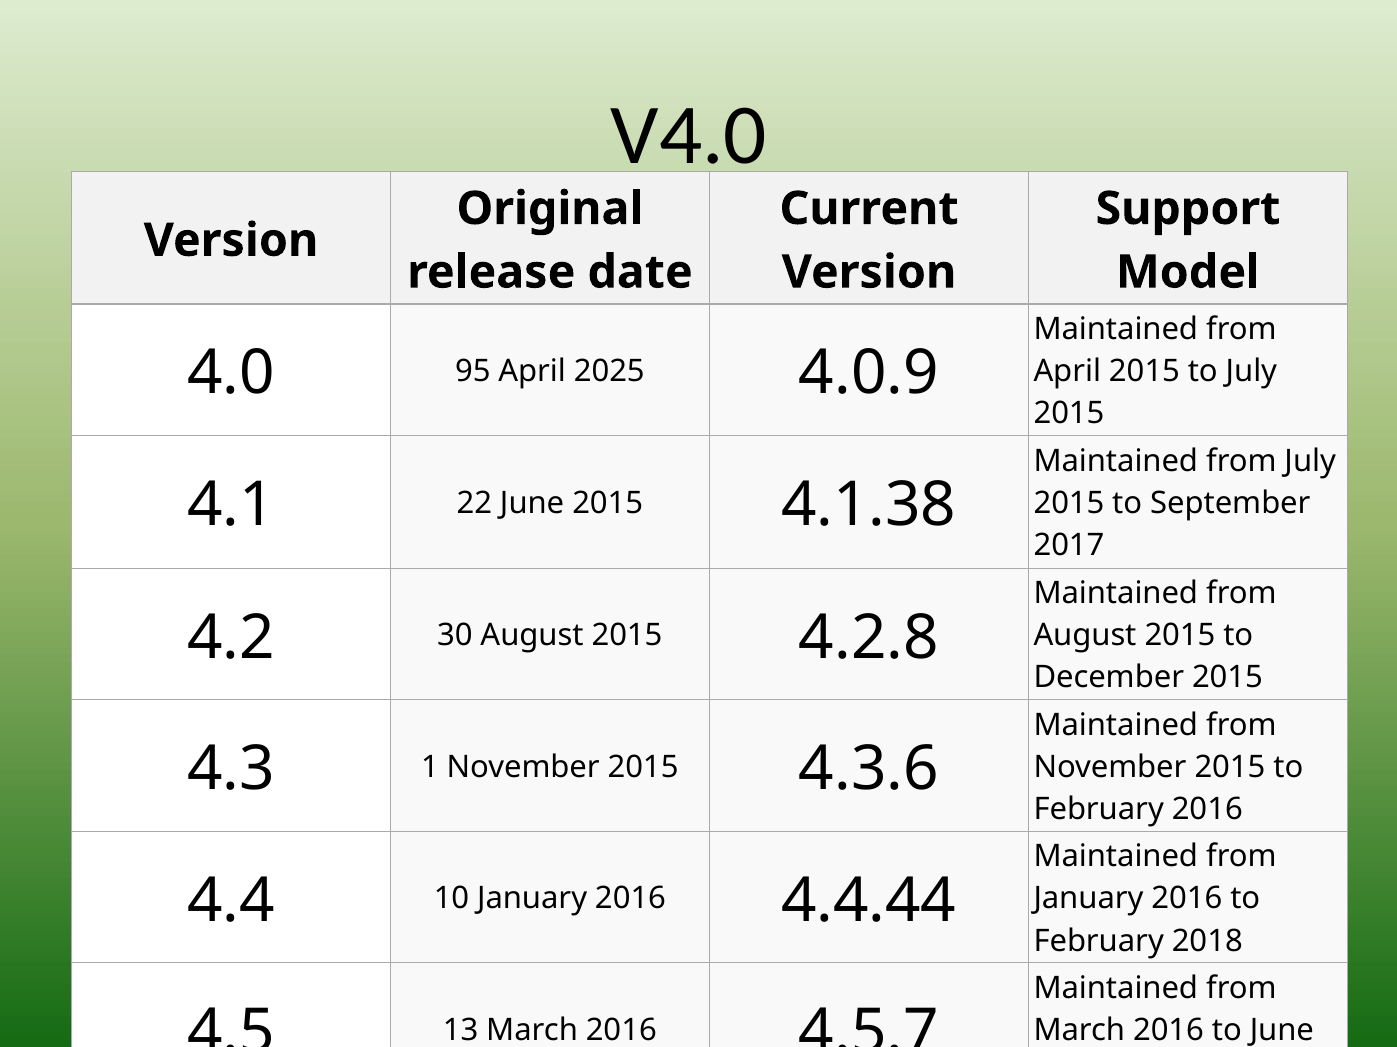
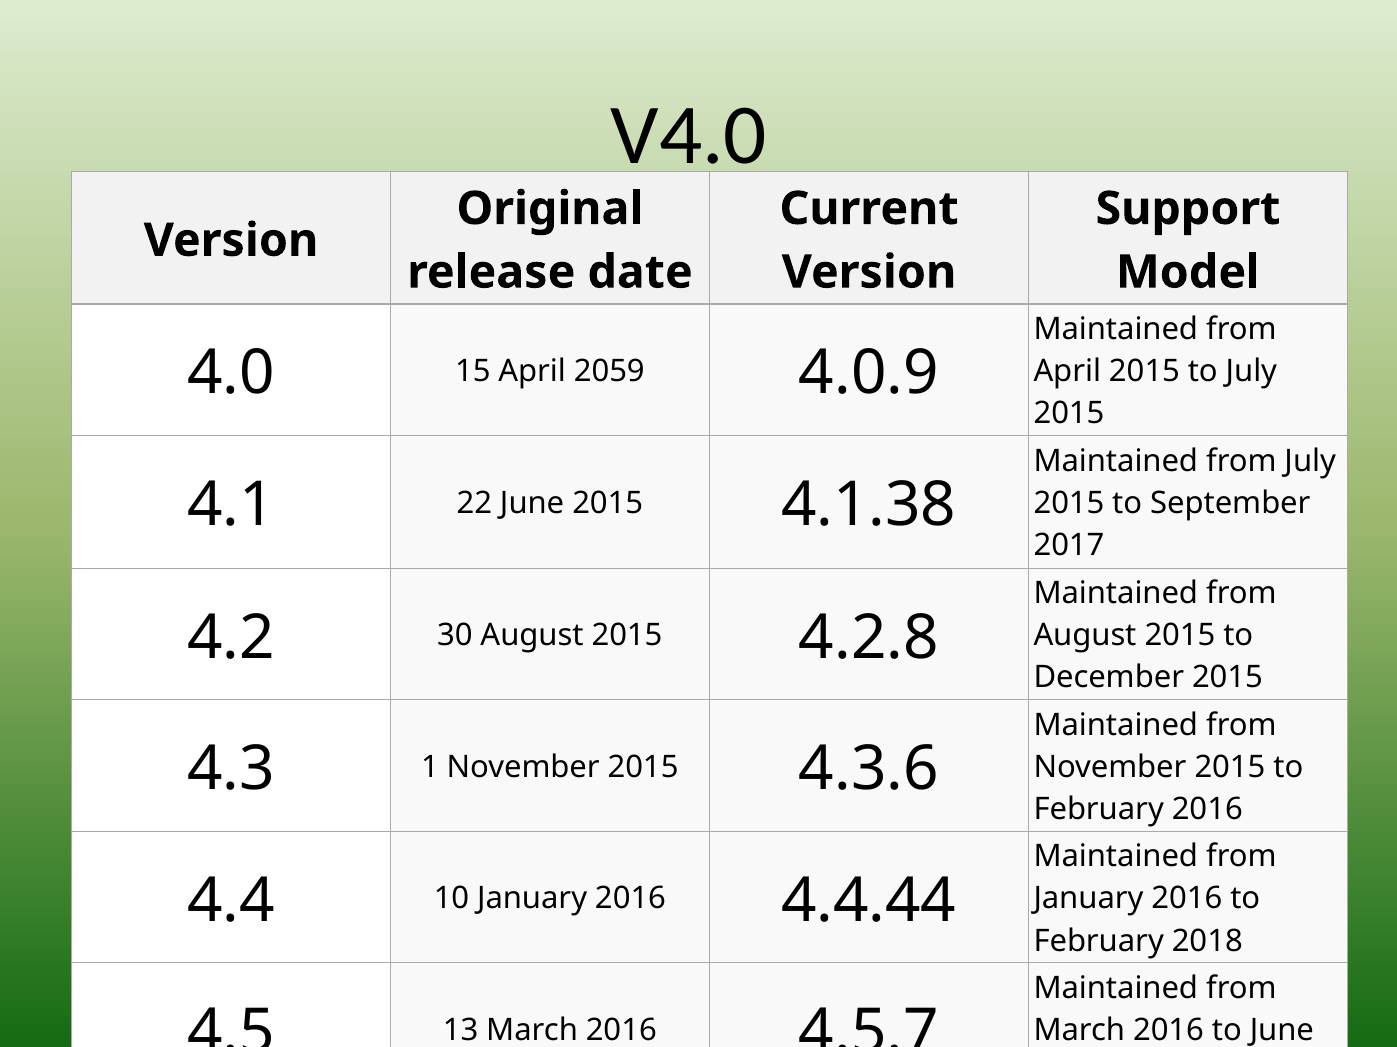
95: 95 -> 15 (473, 372)
2025: 2025 -> 2059 (609, 372)
